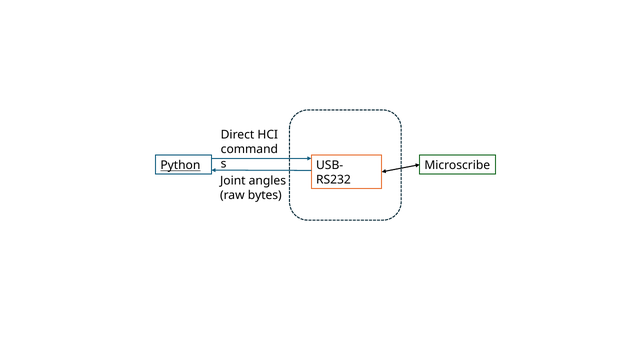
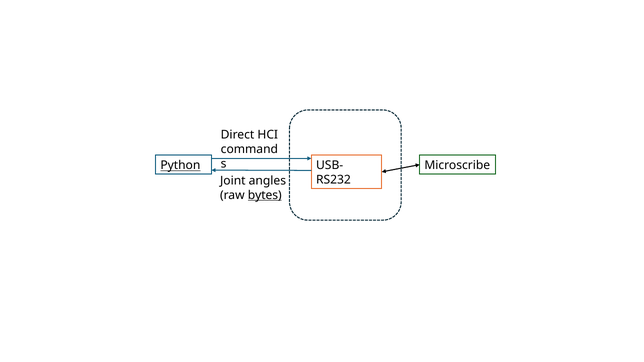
bytes underline: none -> present (265, 195)
